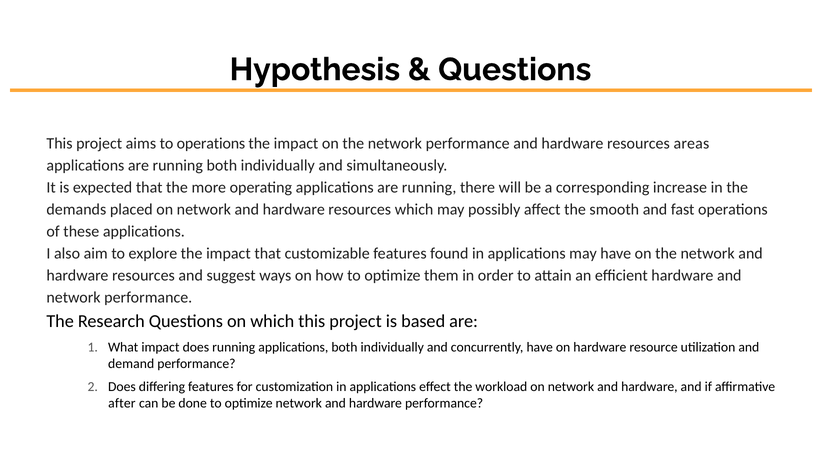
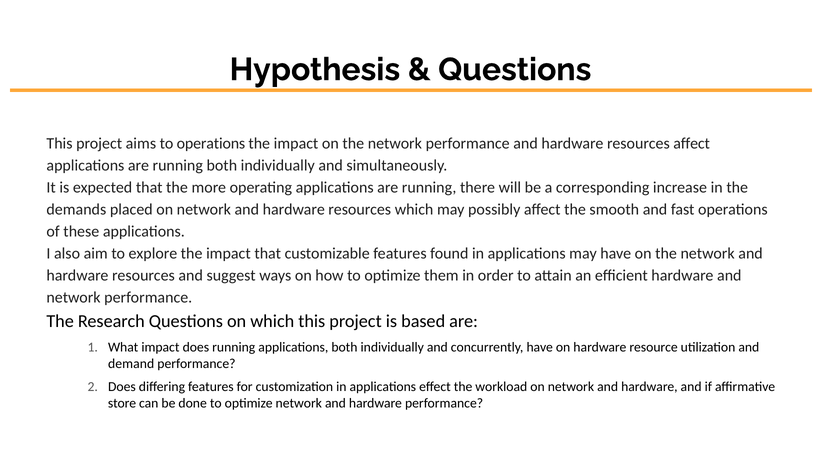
resources areas: areas -> affect (692, 143)
after: after -> store (122, 403)
